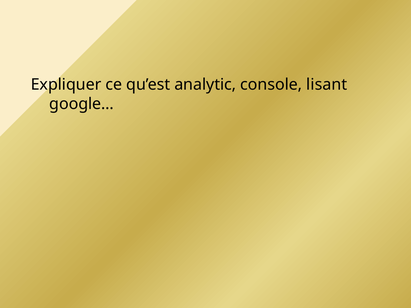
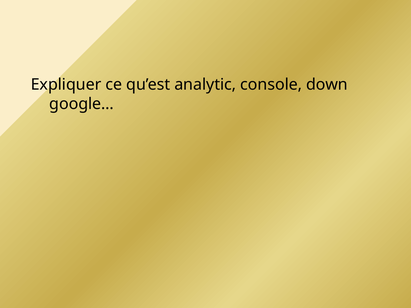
lisant: lisant -> down (327, 85)
